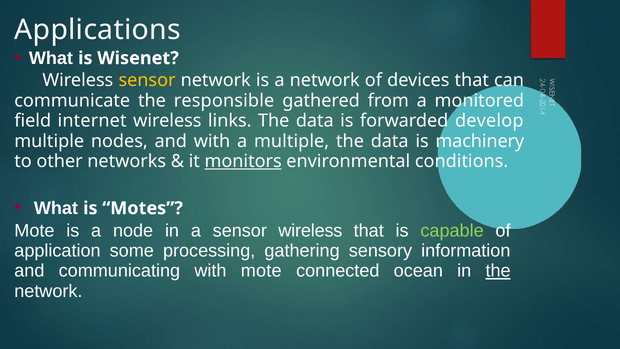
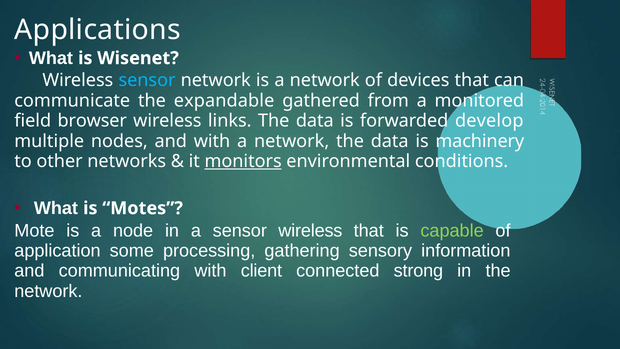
sensor colour: yellow -> light blue (147, 80)
responsible: responsible -> expandable (224, 101)
internet: internet -> browser (92, 121)
with a multiple: multiple -> network (292, 141)
with mote: mote -> client (261, 271)
ocean: ocean -> strong (418, 271)
the underline: present -> none (498, 271)
